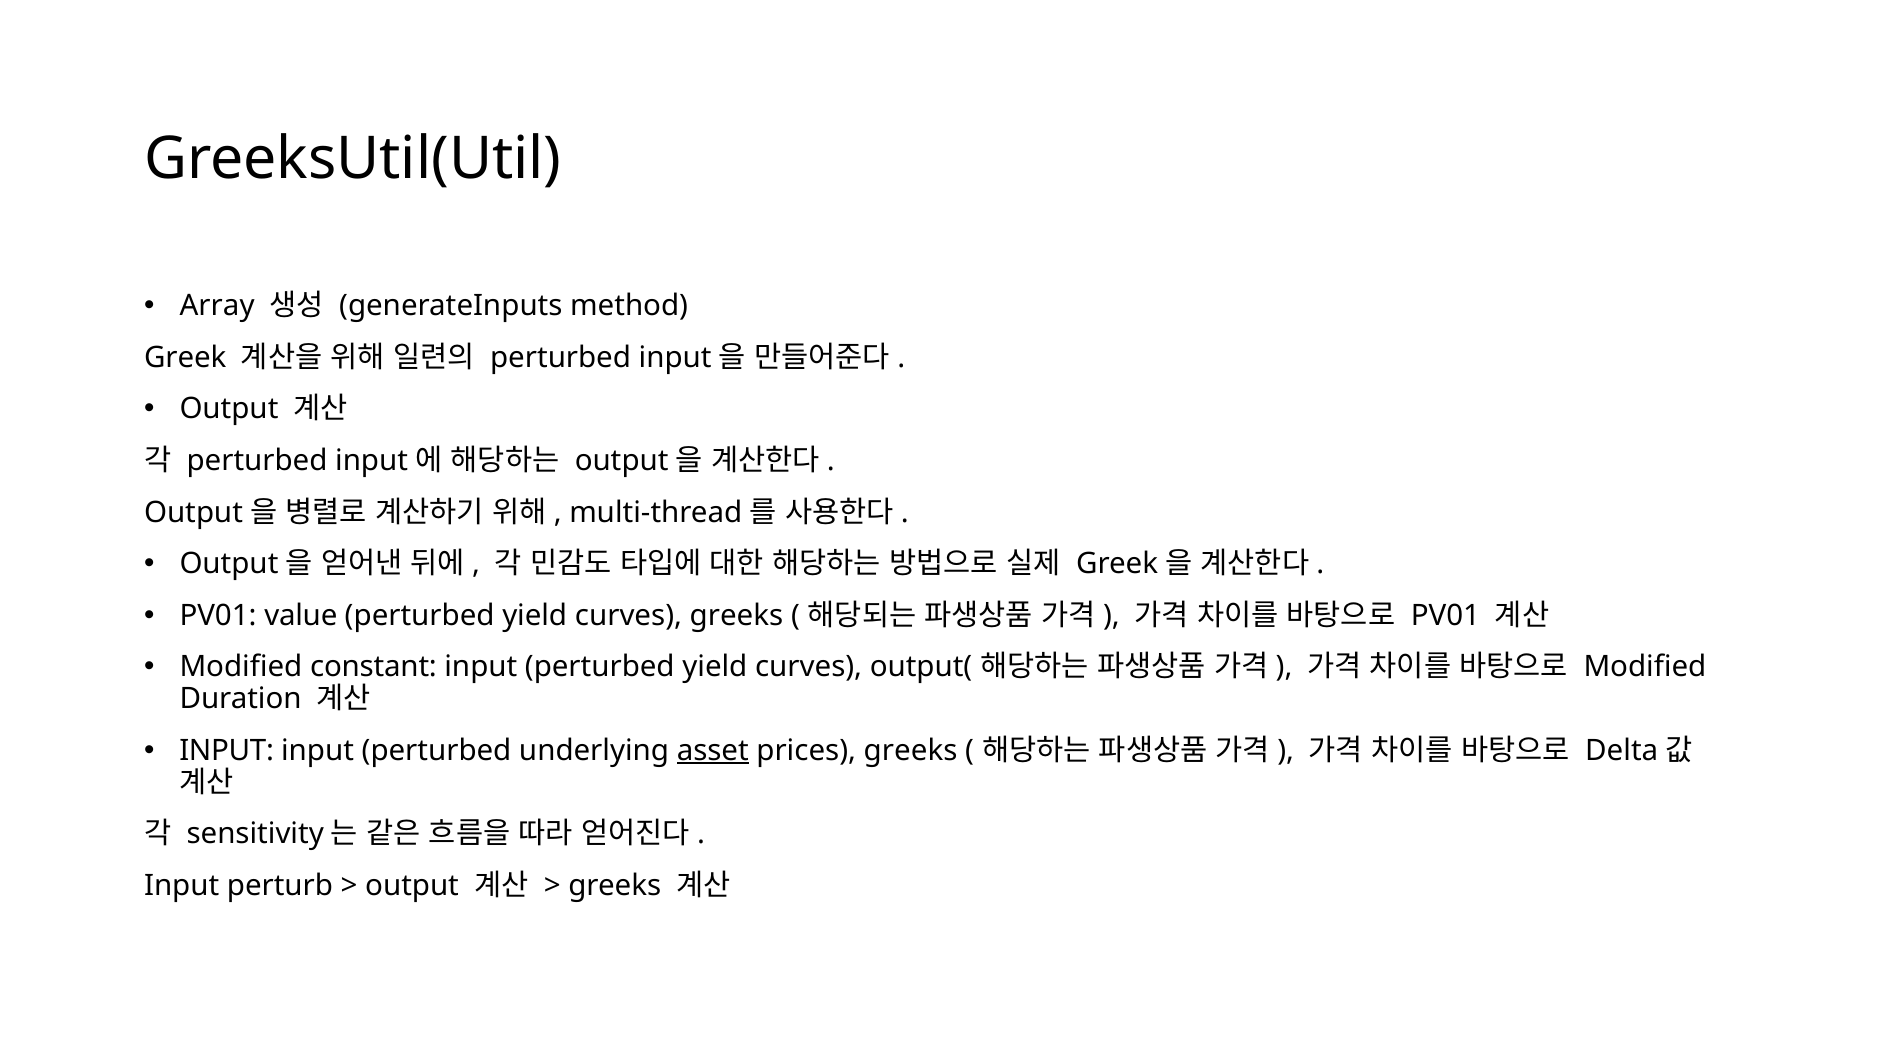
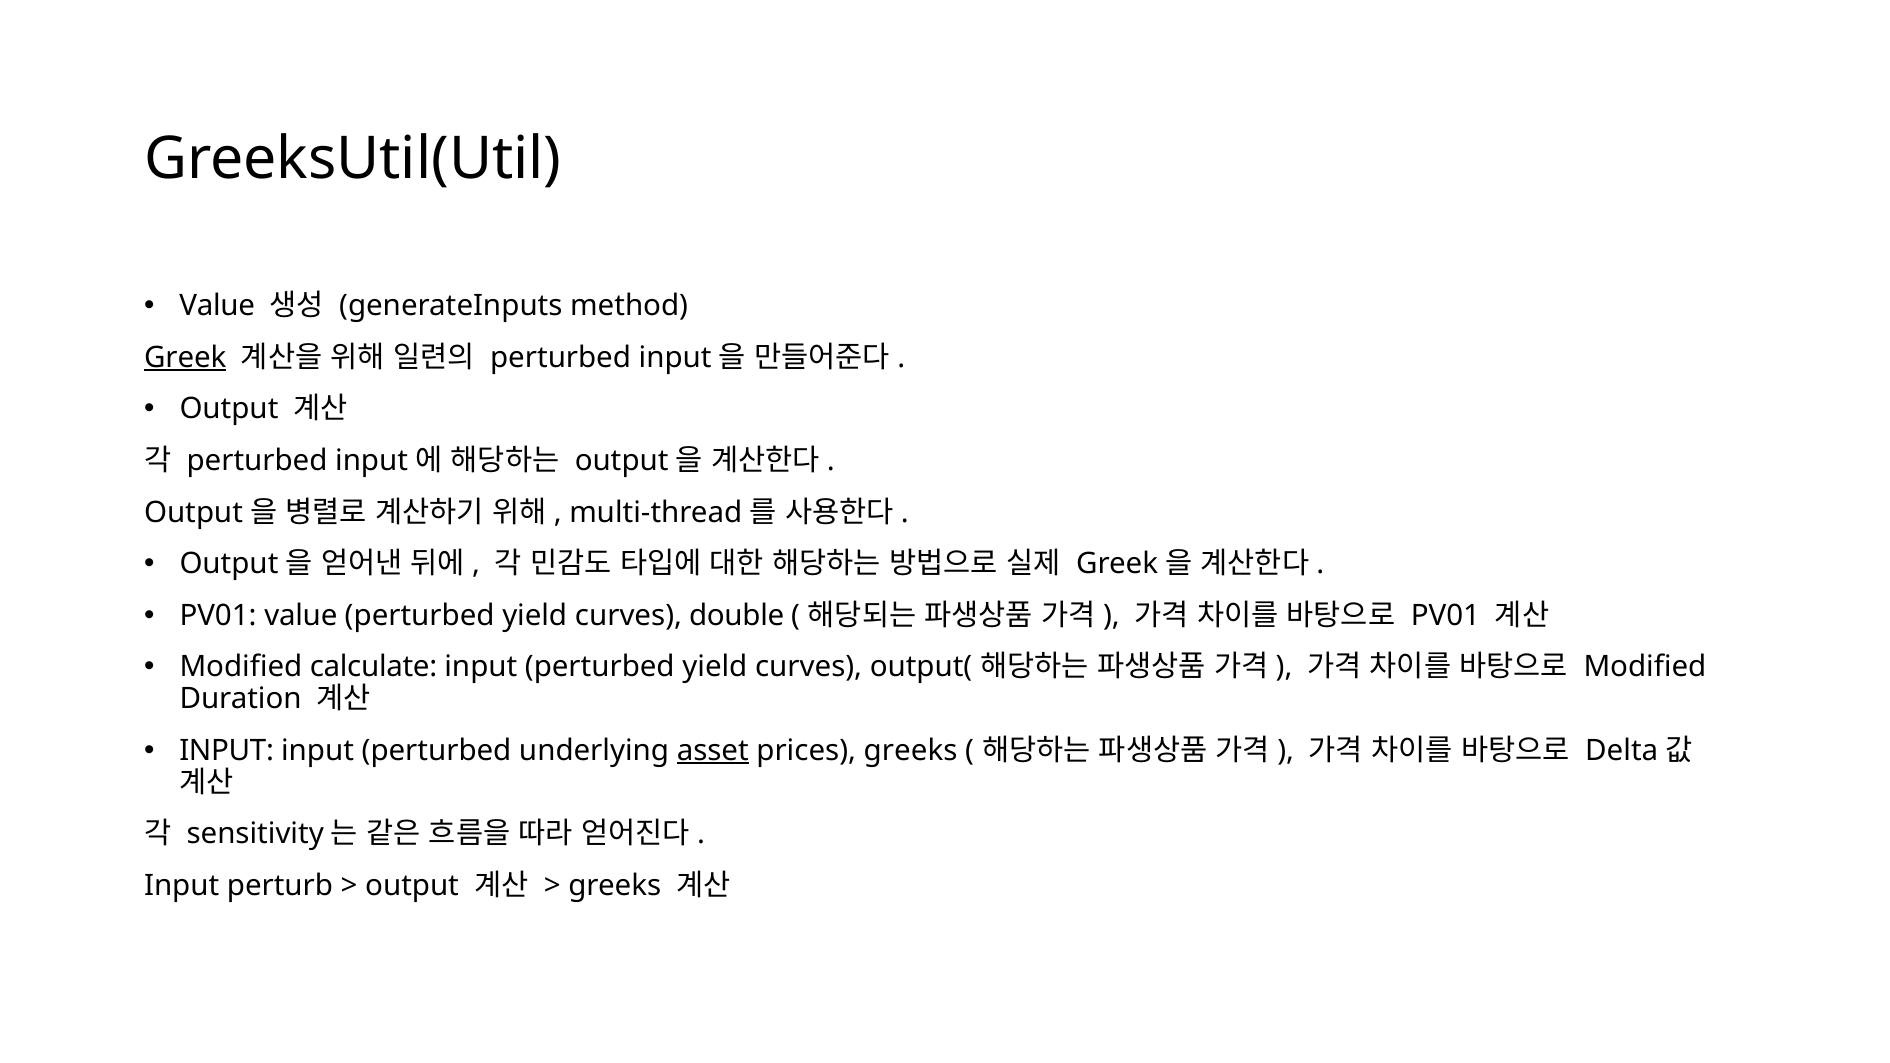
Array: Array -> Value (217, 306)
Greek underline: none -> present (185, 357)
curves greeks: greeks -> double (737, 616)
constant: constant -> calculate (374, 667)
